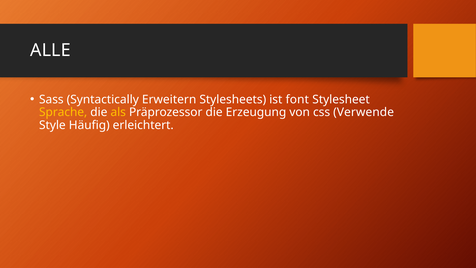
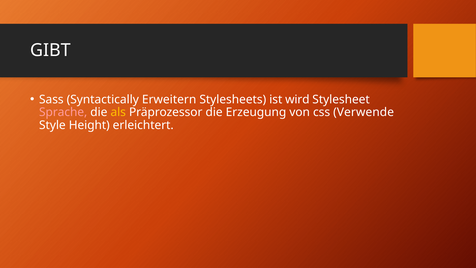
ALLE: ALLE -> GIBT (50, 50)
font: font -> wird (297, 99)
Sprache colour: yellow -> pink (63, 112)
Häufig: Häufig -> Height (89, 125)
